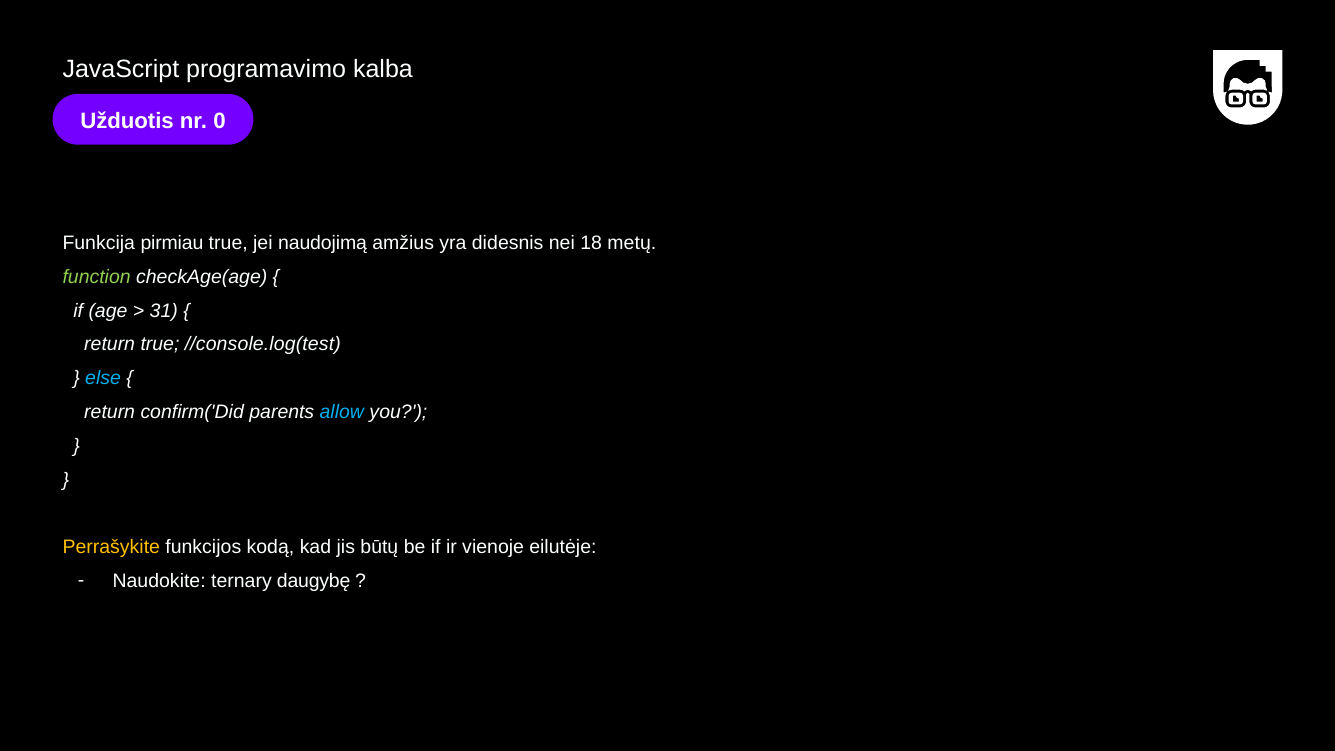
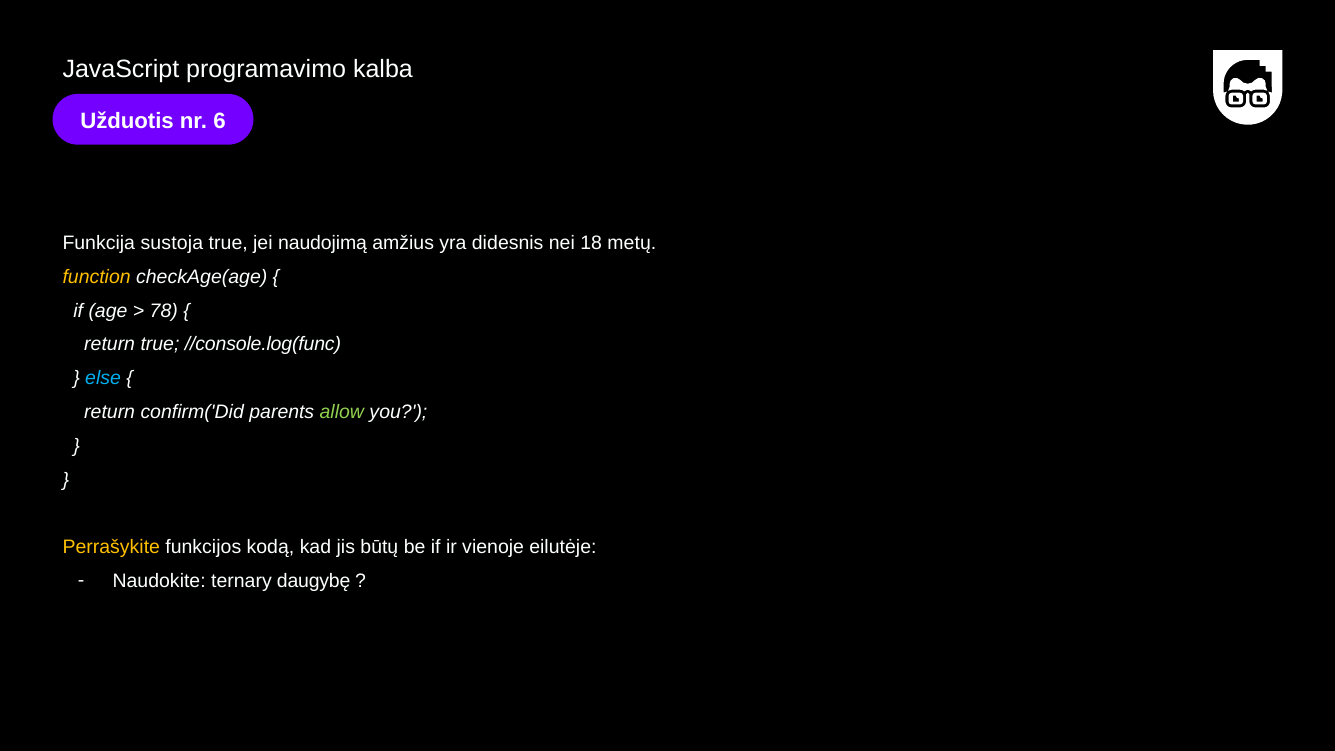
0: 0 -> 6 (219, 121)
pirmiau: pirmiau -> sustoja (172, 243)
function colour: light green -> yellow (97, 277)
31: 31 -> 78 (164, 311)
//console.log(test: //console.log(test -> //console.log(func (263, 344)
allow colour: light blue -> light green (342, 412)
